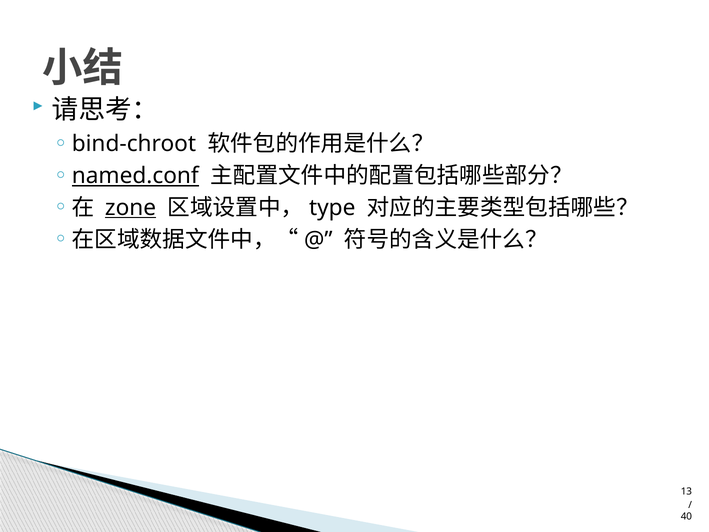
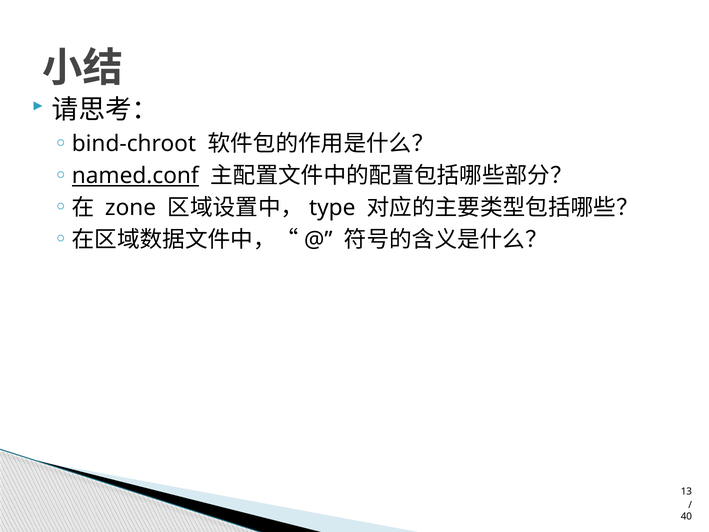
zone underline: present -> none (131, 208)
